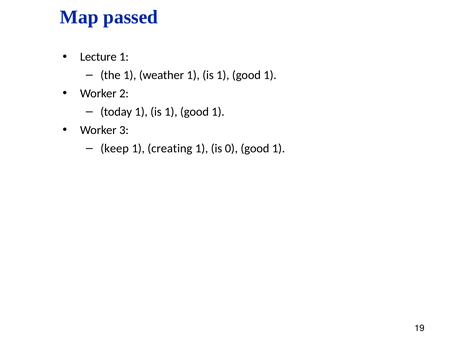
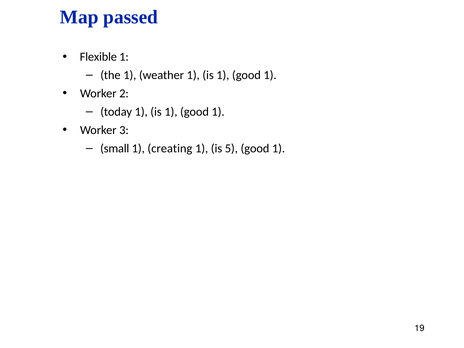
Lecture: Lecture -> Flexible (98, 57)
keep: keep -> small (115, 148)
0: 0 -> 5 (231, 148)
